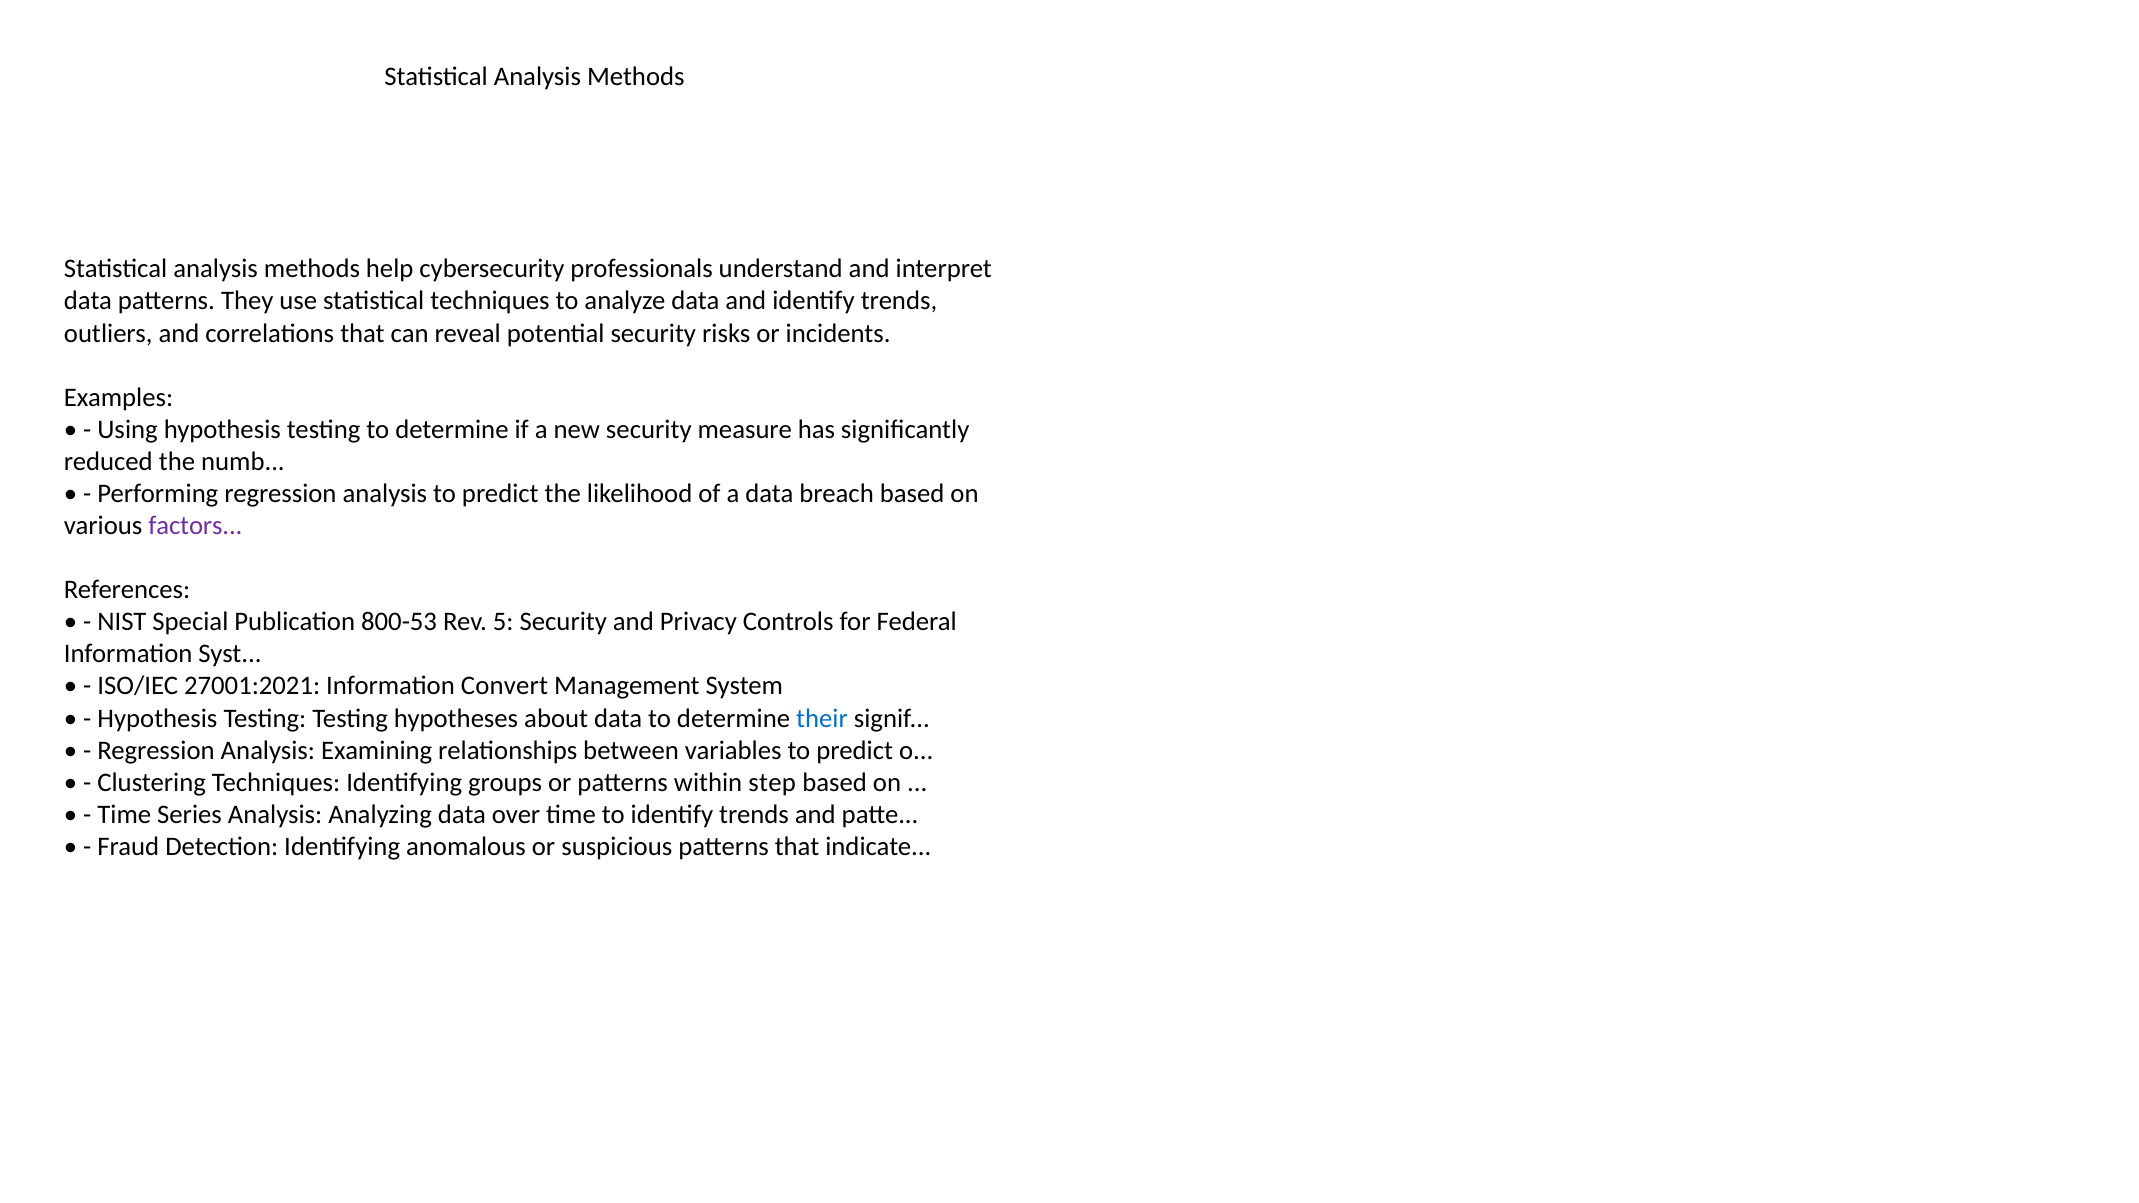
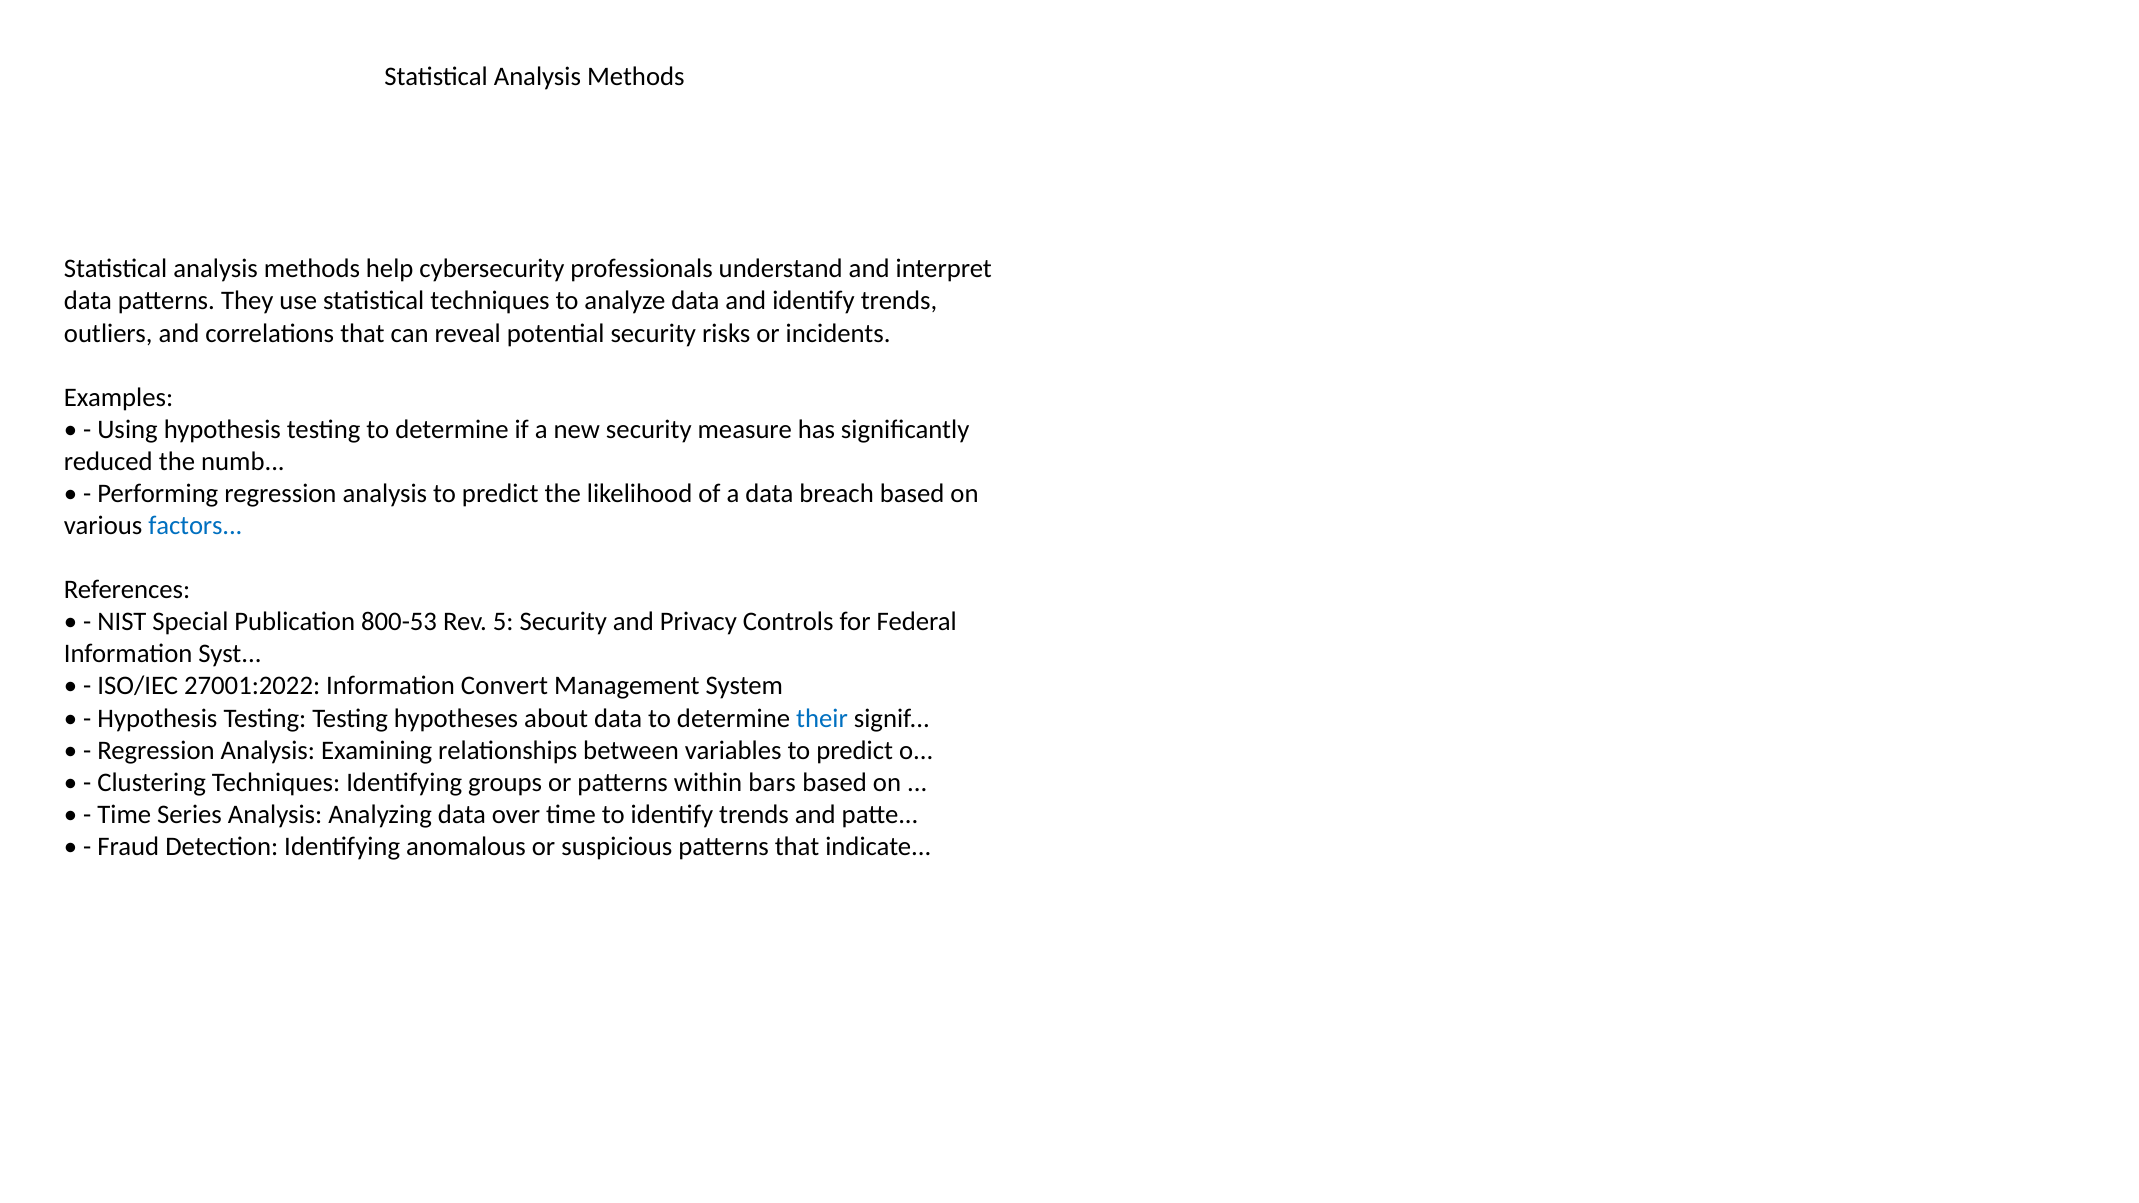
factors colour: purple -> blue (195, 526)
27001:2021: 27001:2021 -> 27001:2022 (252, 686)
step: step -> bars (772, 782)
